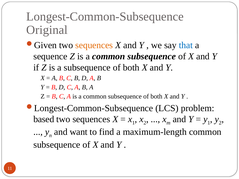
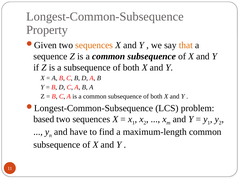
Original: Original -> Property (47, 30)
that colour: blue -> orange (186, 45)
want: want -> have (79, 132)
